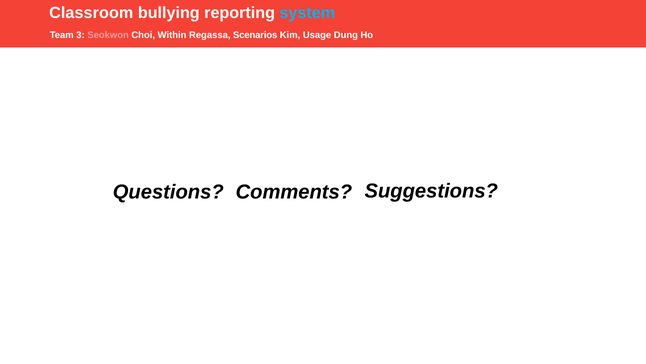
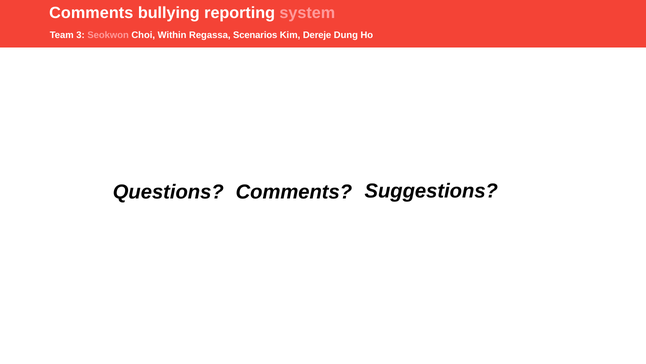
Classroom: Classroom -> Comments (91, 13)
system colour: light blue -> pink (307, 13)
Usage: Usage -> Dereje (317, 35)
